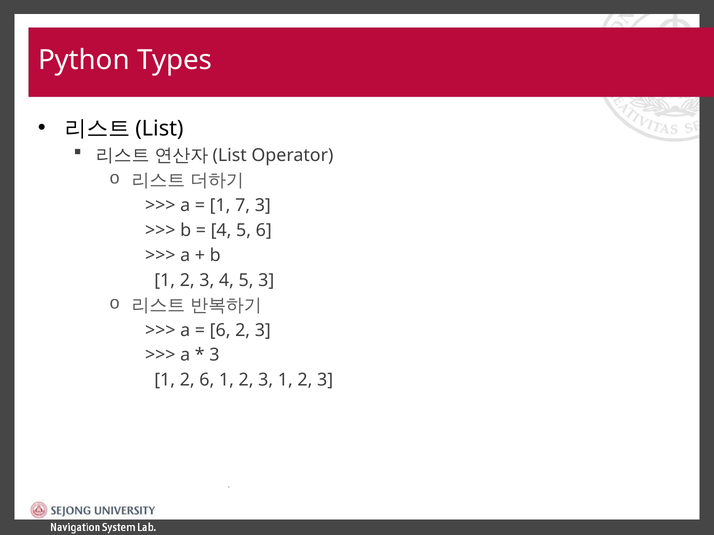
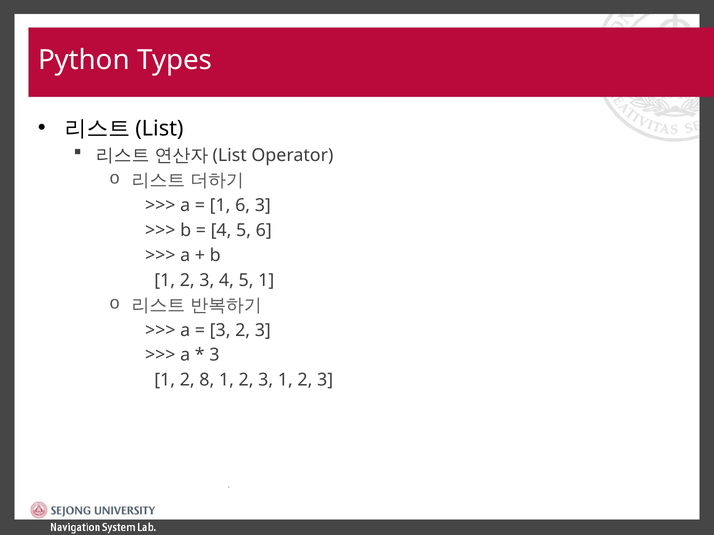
1 7: 7 -> 6 (243, 205)
5 3: 3 -> 1 (266, 280)
6: 6 -> 3 (220, 330)
2 6: 6 -> 8 (207, 380)
